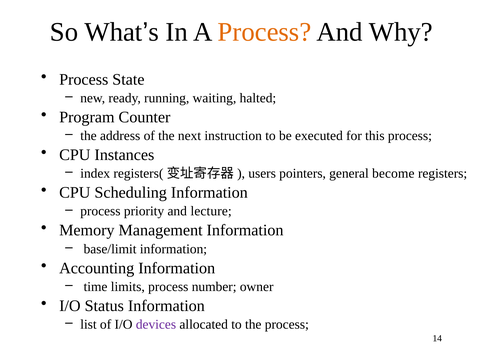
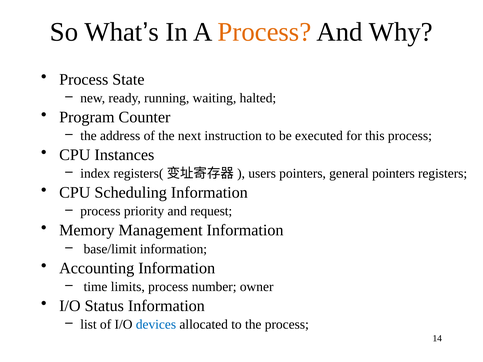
general become: become -> pointers (393, 174)
lecture: lecture -> request (211, 211)
devices colour: purple -> blue (156, 325)
